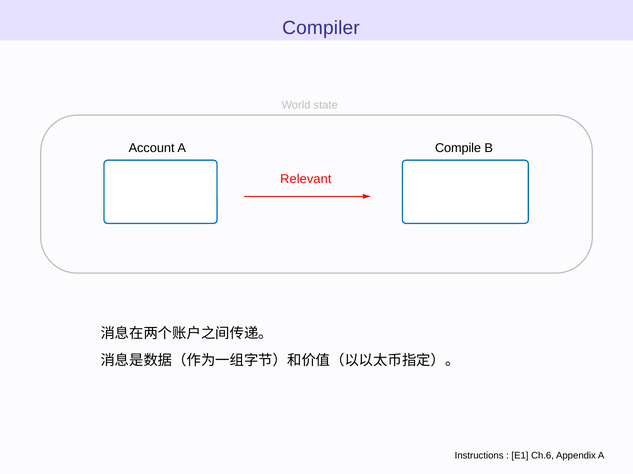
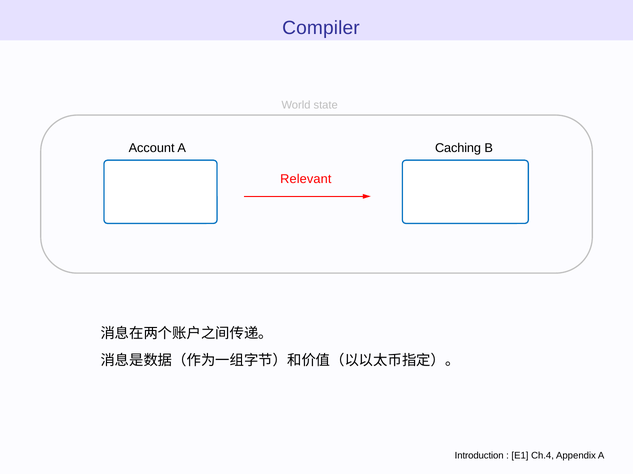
Compile: Compile -> Caching (458, 148)
Instructions: Instructions -> Introduction (479, 456)
Ch.6: Ch.6 -> Ch.4 (543, 456)
